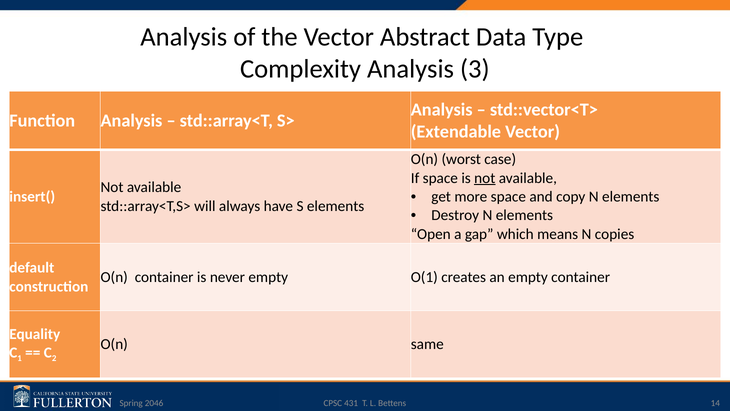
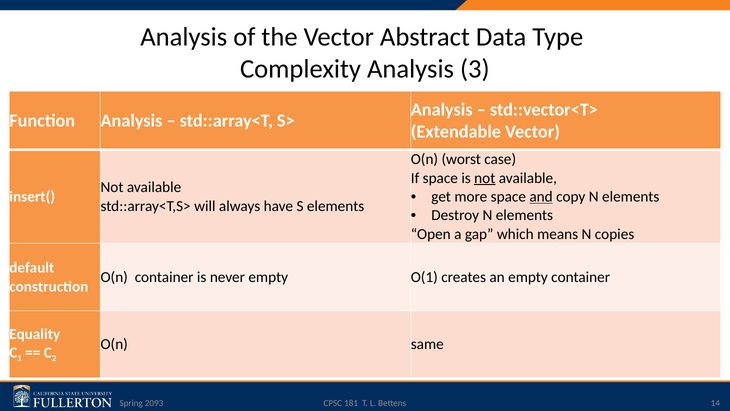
and underline: none -> present (541, 197)
431: 431 -> 181 (351, 403)
2046: 2046 -> 2093 (154, 403)
